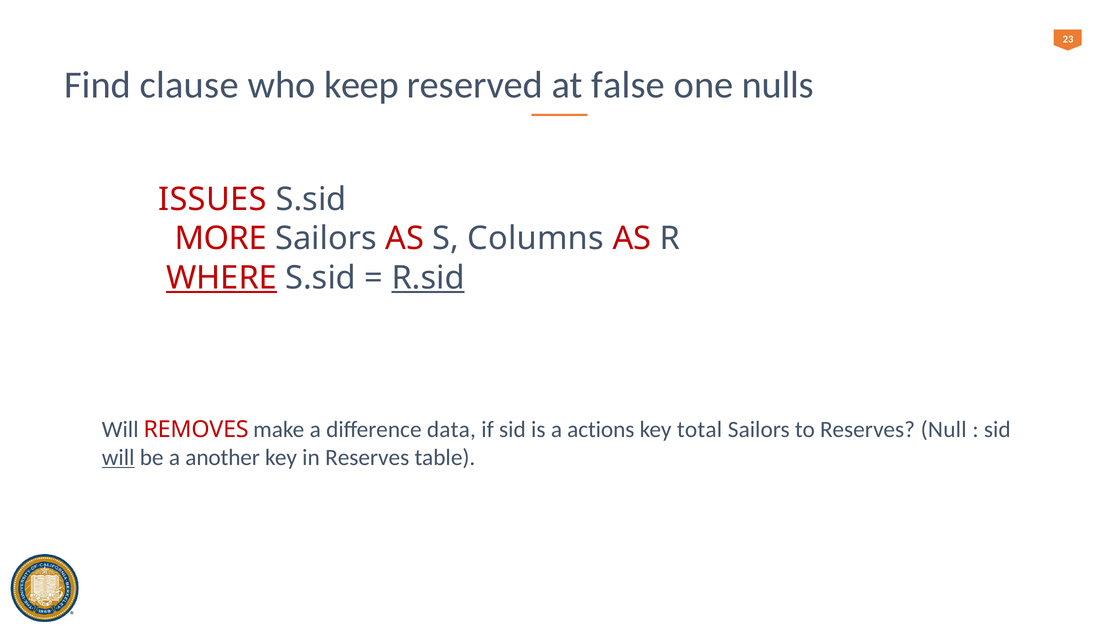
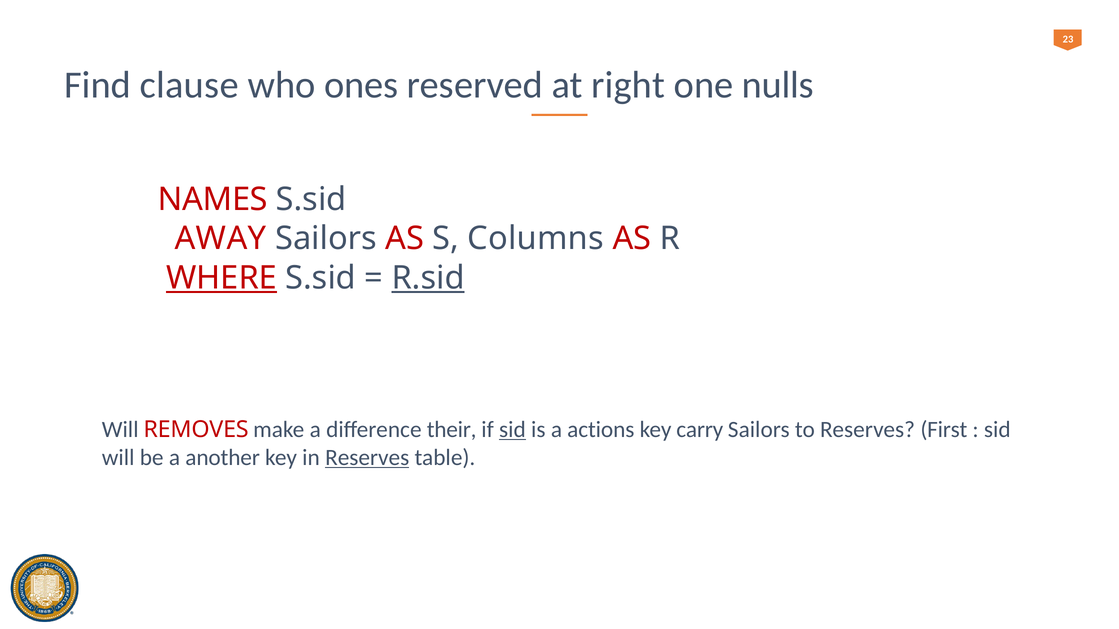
keep: keep -> ones (361, 85)
false: false -> right (628, 85)
ISSUES: ISSUES -> NAMES (213, 200)
MORE: MORE -> AWAY (220, 239)
data: data -> their (452, 430)
sid underline: none -> present (512, 430)
total: total -> carry (700, 430)
Null: Null -> First (944, 430)
will underline: present -> none (118, 458)
Reserves underline: none -> present (367, 458)
